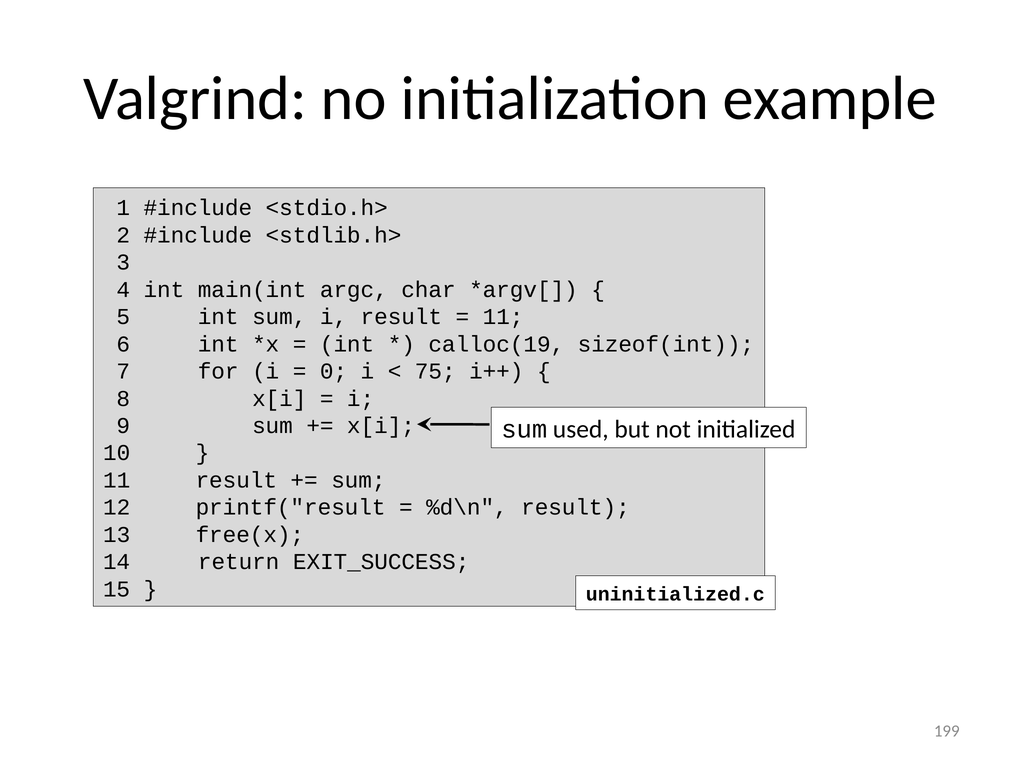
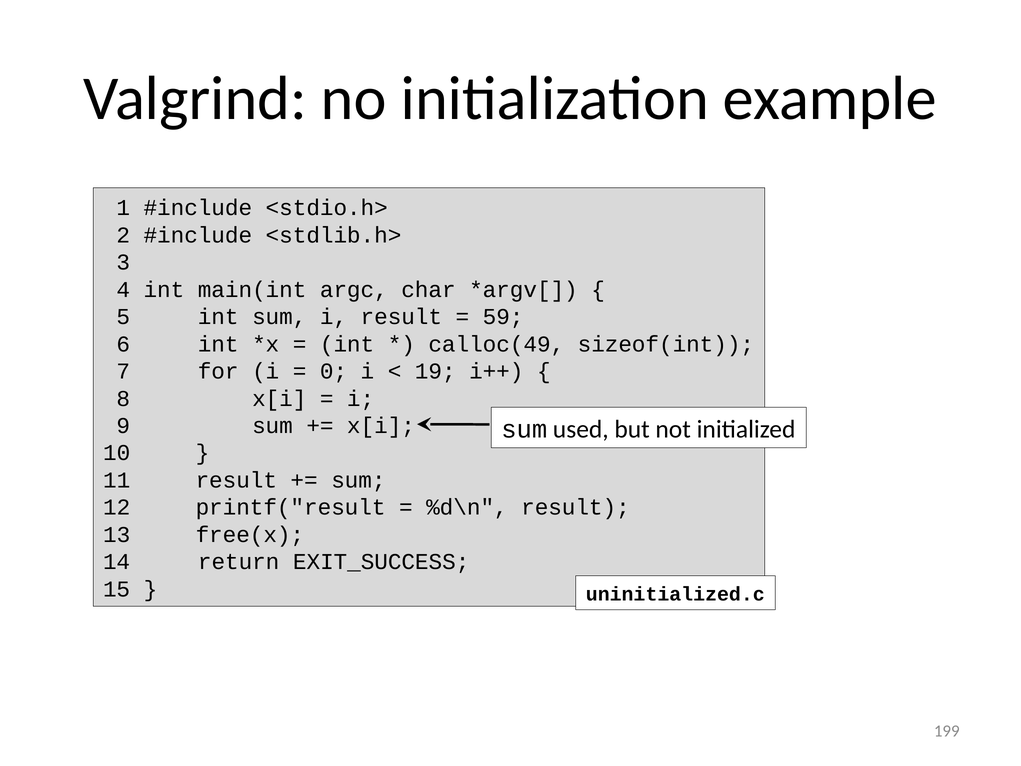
11: 11 -> 59 (503, 317)
calloc(19: calloc(19 -> calloc(49 (496, 344)
75: 75 -> 19 (435, 371)
